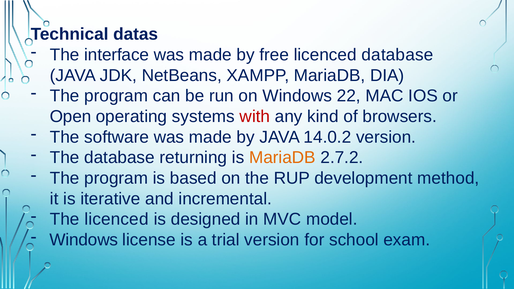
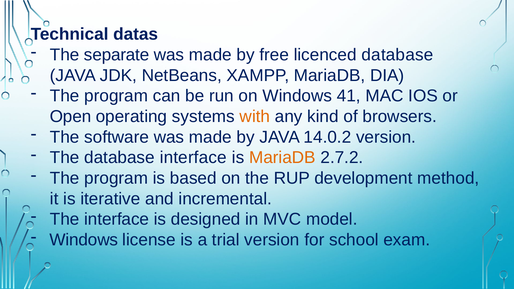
interface: interface -> separate (117, 55)
22: 22 -> 41 (349, 96)
with colour: red -> orange (255, 117)
database returning: returning -> interface (193, 158)
The licenced: licenced -> interface (117, 219)
